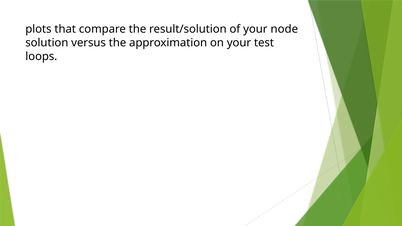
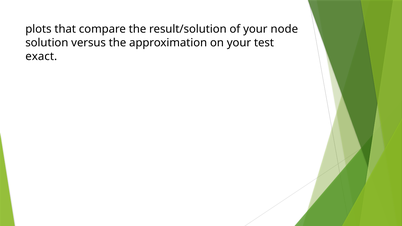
loops: loops -> exact (41, 56)
